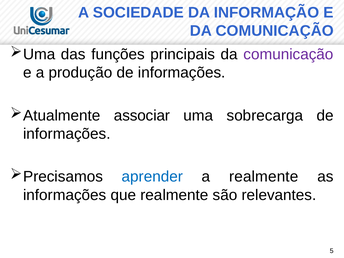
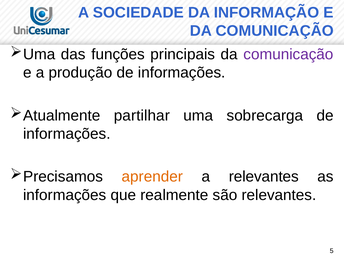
associar: associar -> partilhar (142, 115)
aprender colour: blue -> orange (152, 177)
a realmente: realmente -> relevantes (264, 177)
